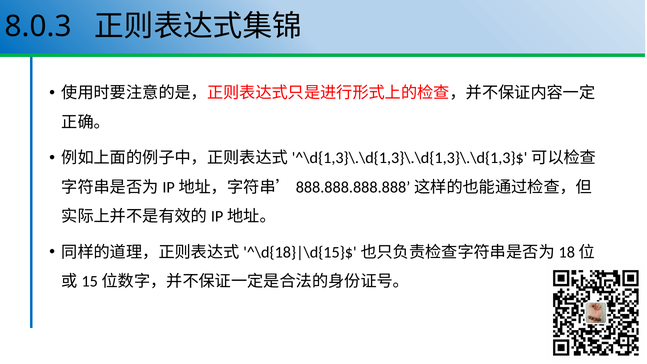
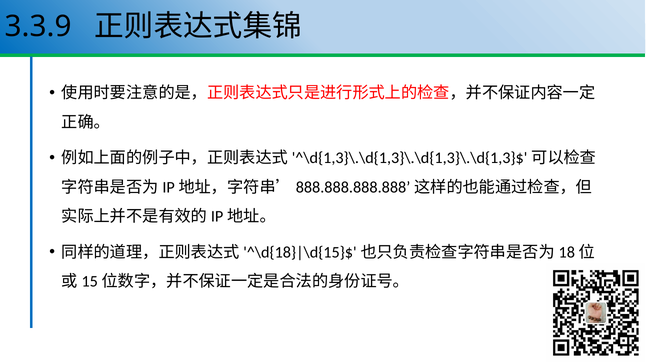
8.0.3: 8.0.3 -> 3.3.9 (38, 27)
